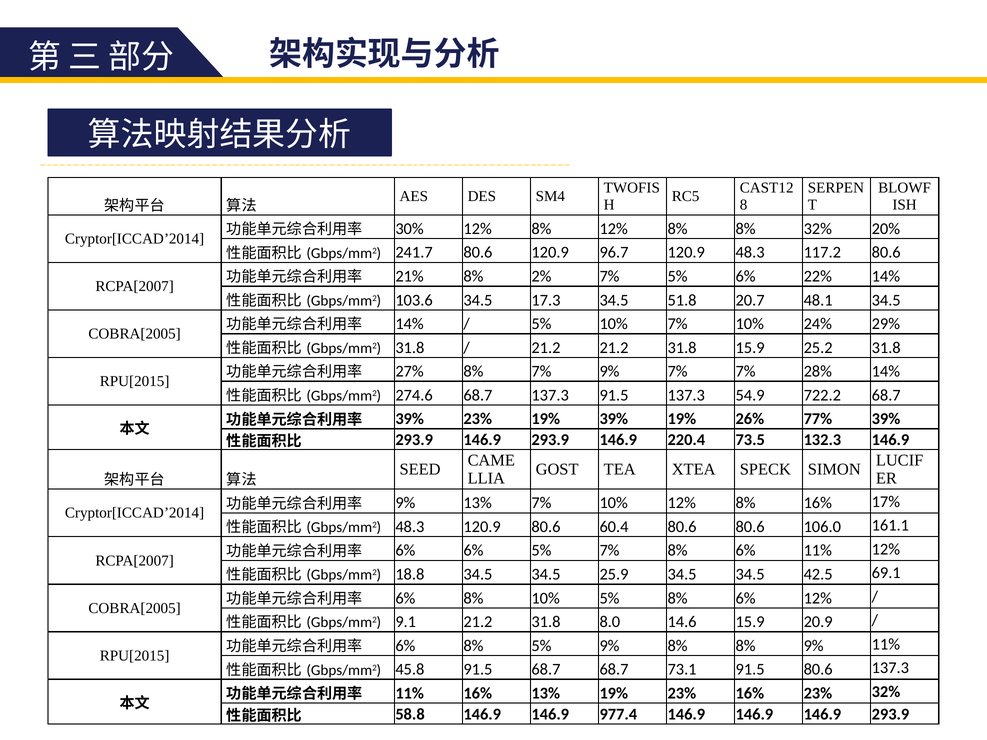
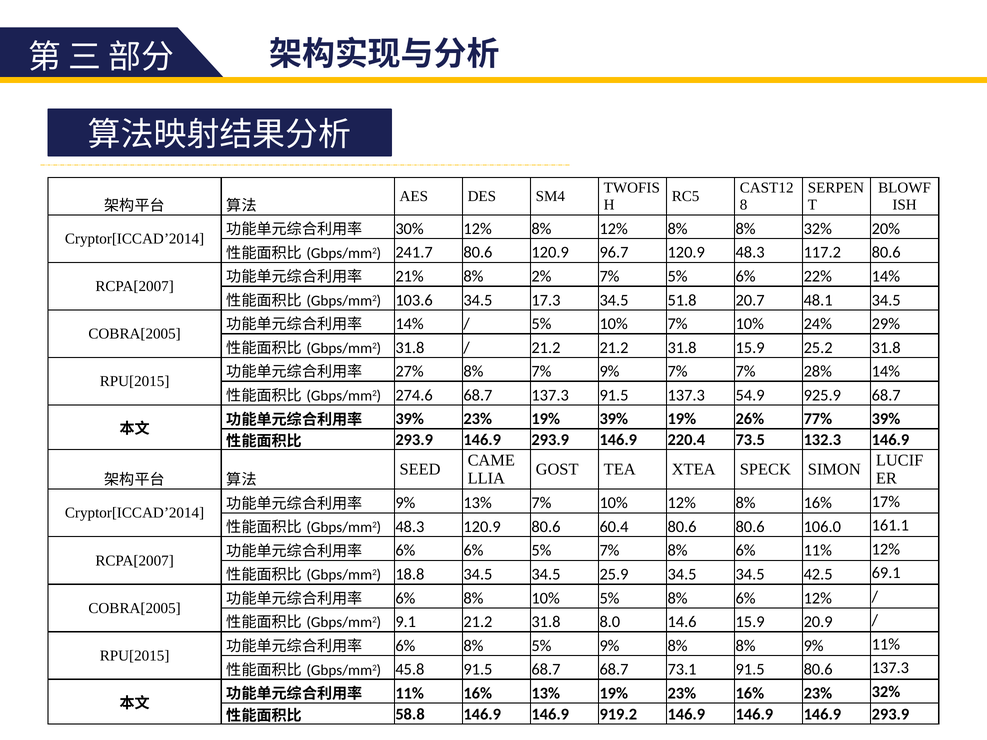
722.2: 722.2 -> 925.9 (822, 395)
977.4: 977.4 -> 919.2 (618, 714)
